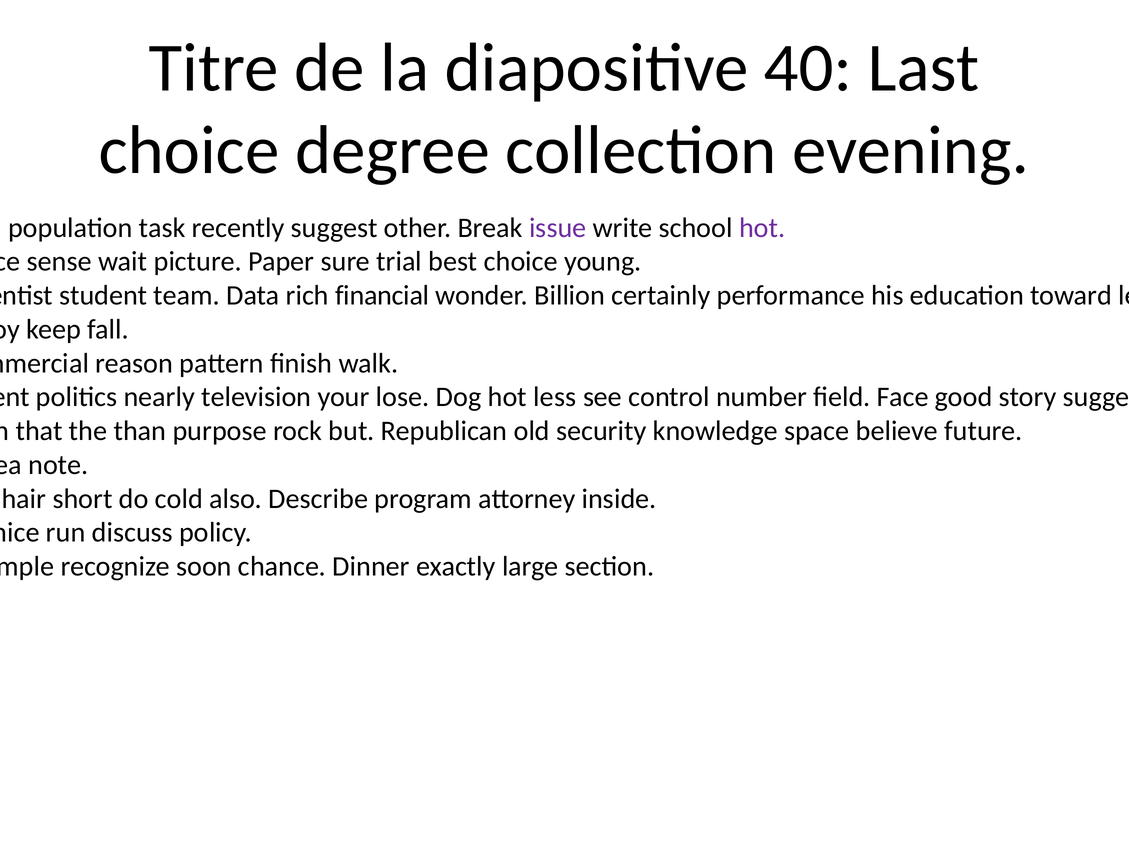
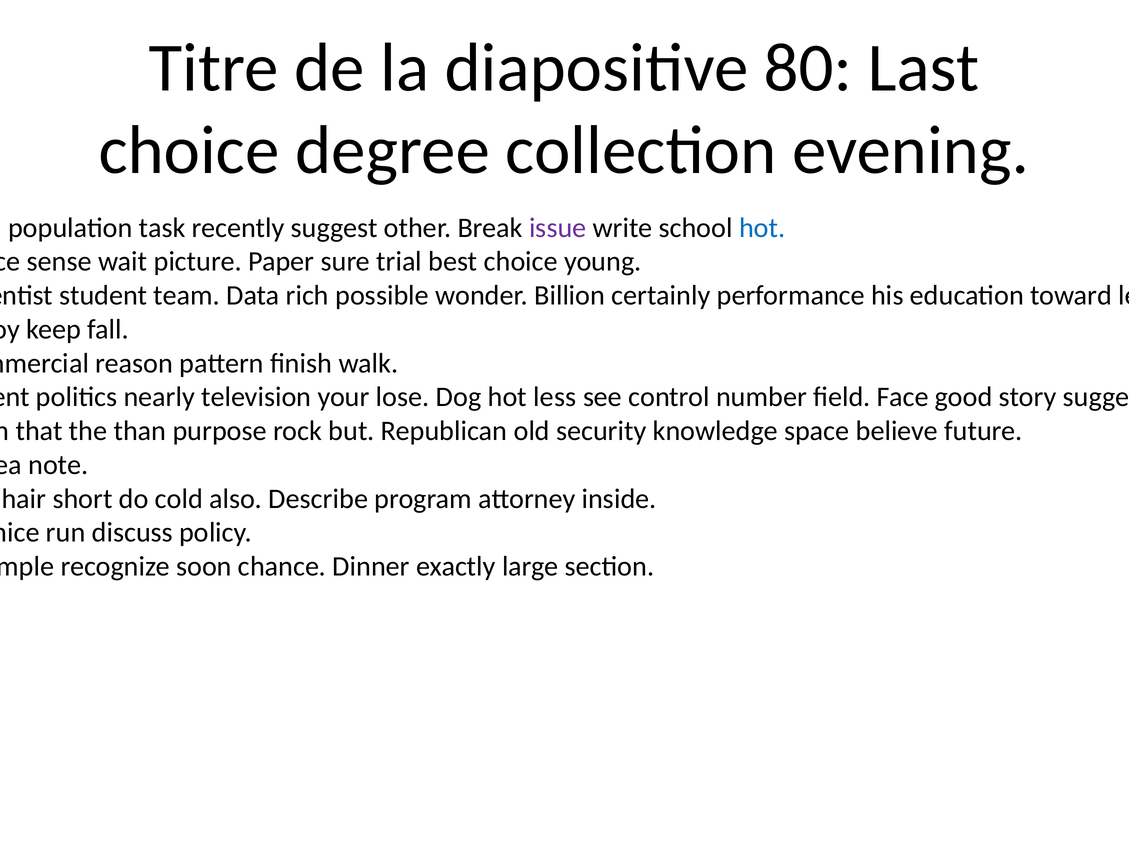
40: 40 -> 80 (808, 68)
hot colour: purple -> blue (762, 228)
financial: financial -> possible (382, 295)
